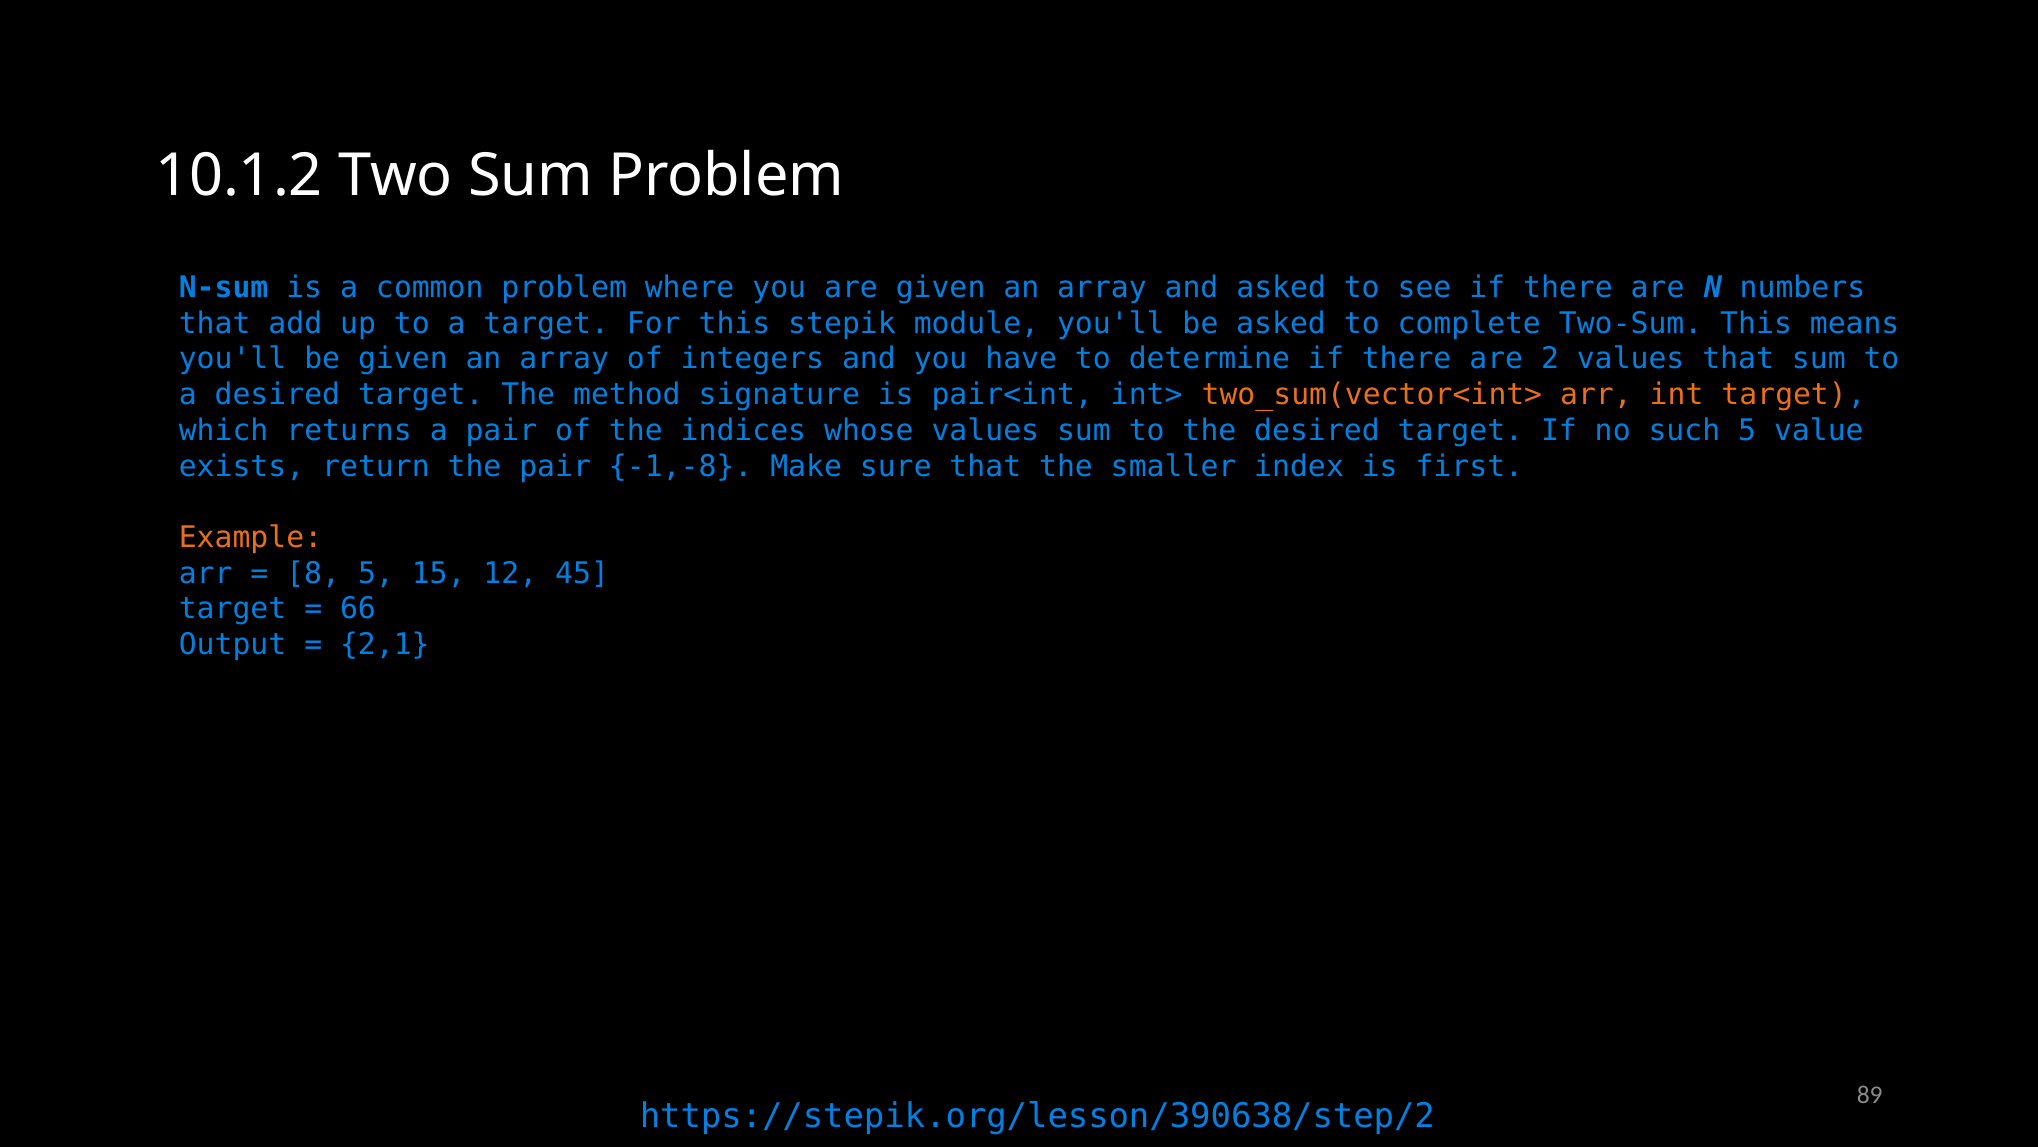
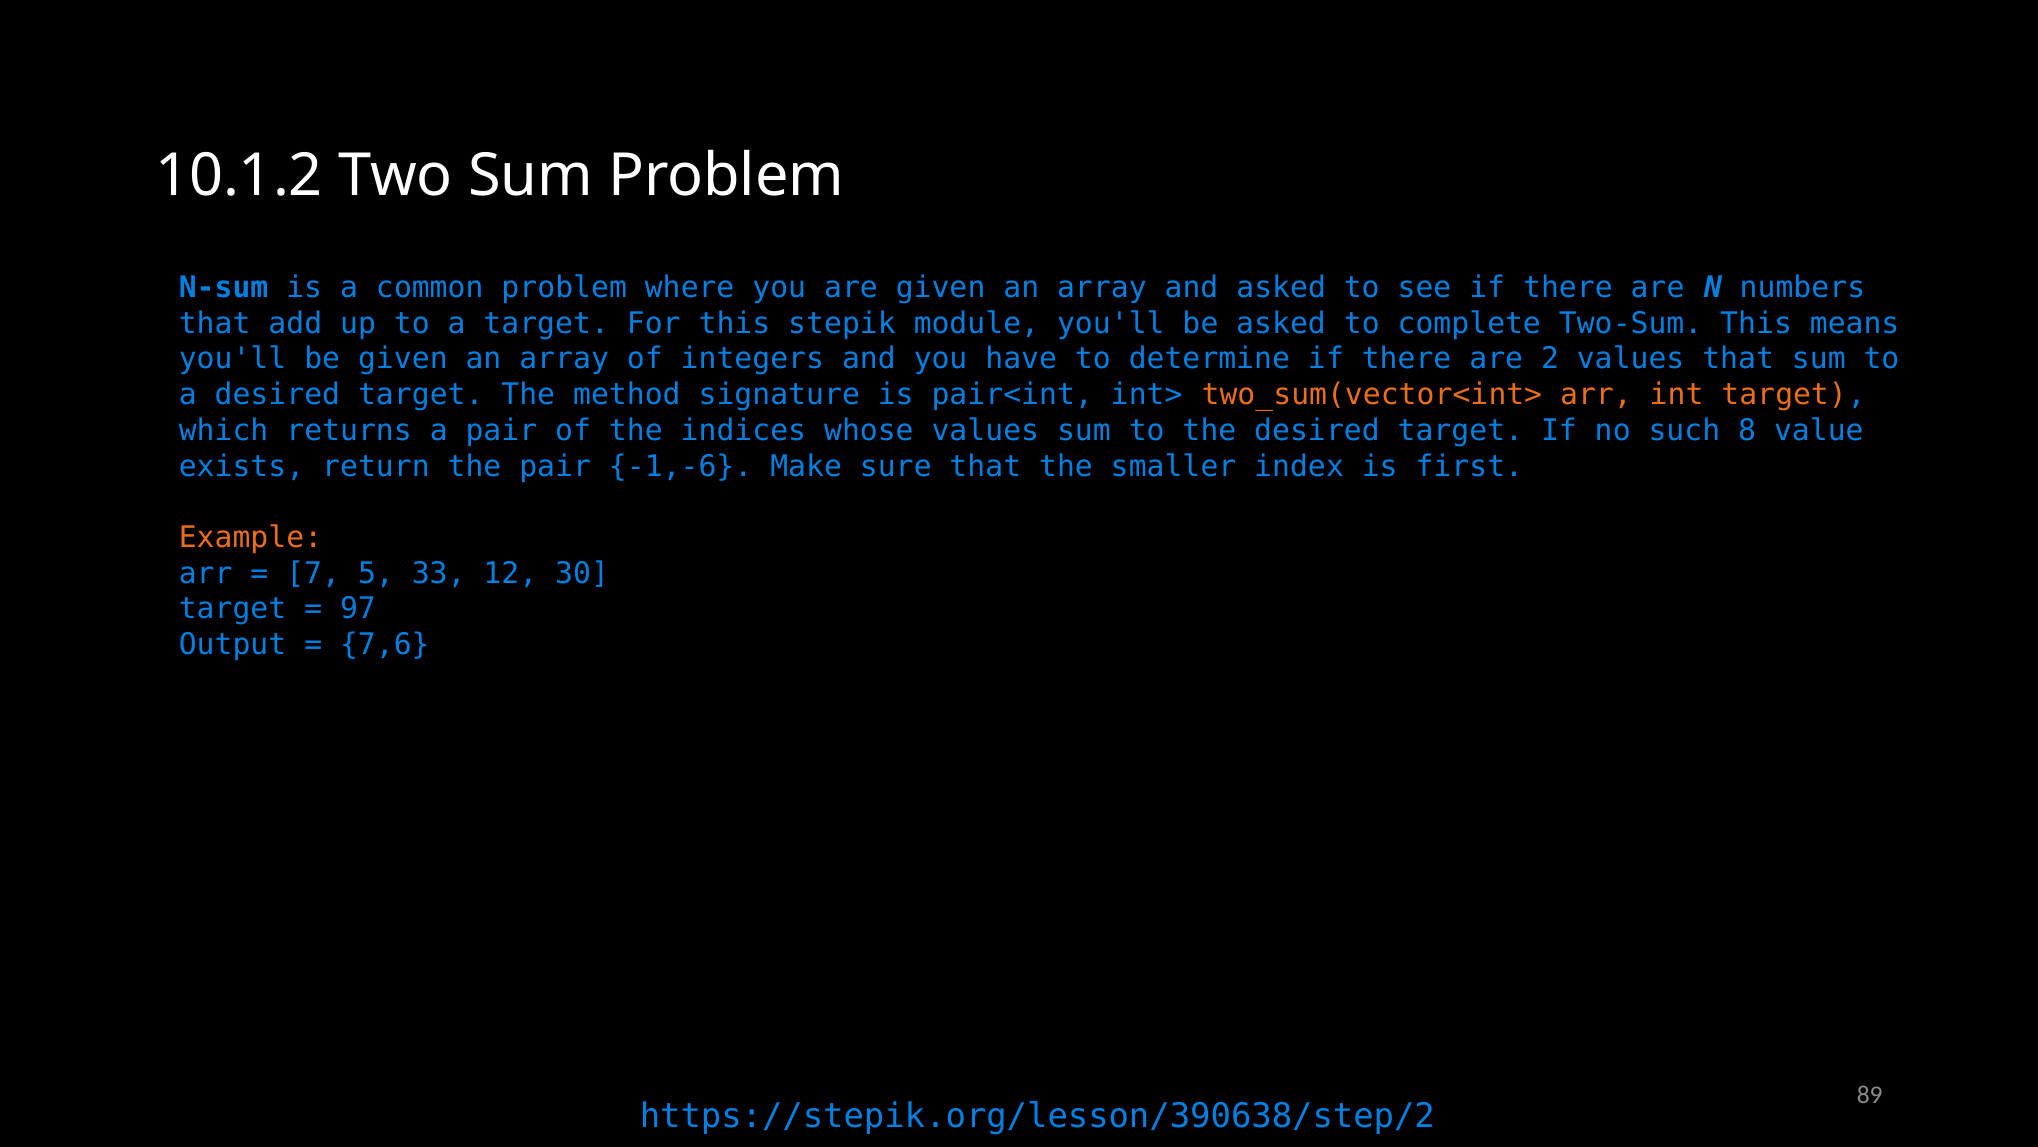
such 5: 5 -> 8 (1747, 430)
-1,-8: -1,-8 -> -1,-6 (681, 466)
8: 8 -> 7 (313, 573)
15: 15 -> 33 (439, 573)
45: 45 -> 30 (582, 573)
66: 66 -> 97 (358, 609)
2,1: 2,1 -> 7,6 (385, 644)
